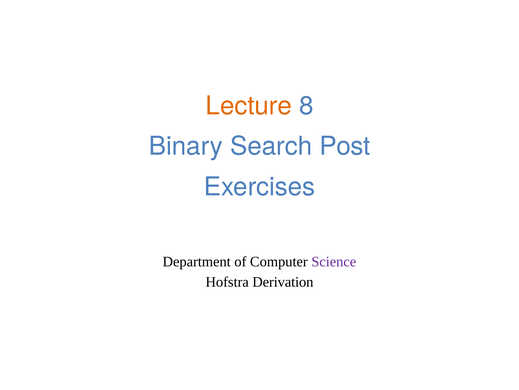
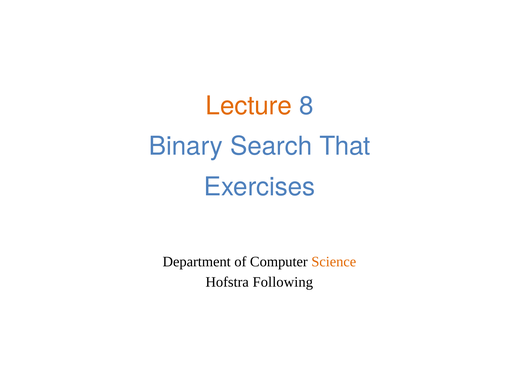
Post: Post -> That (345, 146)
Science colour: purple -> orange (334, 261)
Derivation: Derivation -> Following (283, 281)
